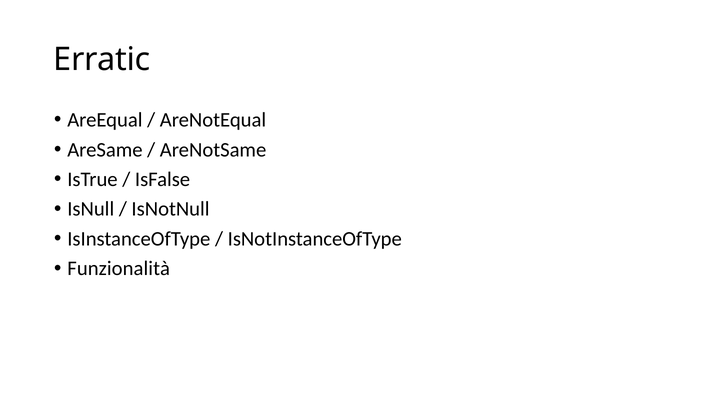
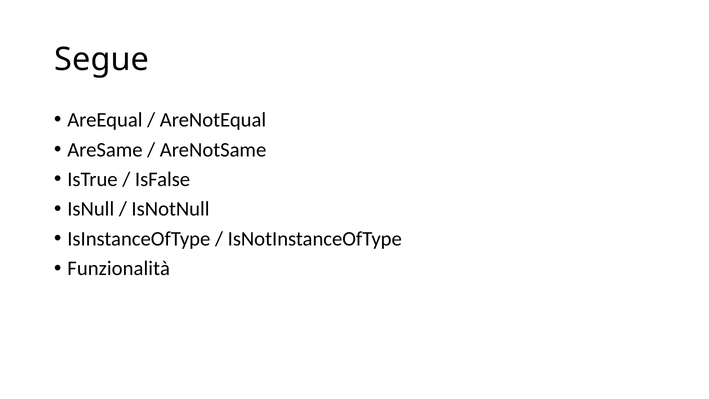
Erratic: Erratic -> Segue (102, 60)
